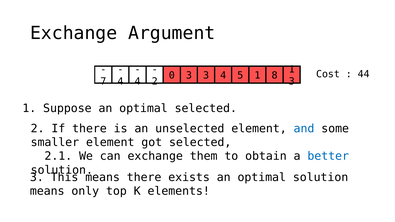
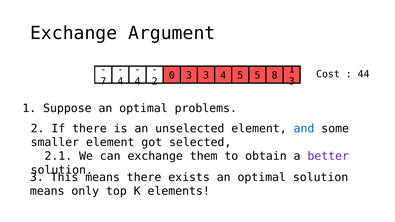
5 1: 1 -> 5 (257, 75)
optimal selected: selected -> problems (206, 109)
better colour: blue -> purple (328, 156)
